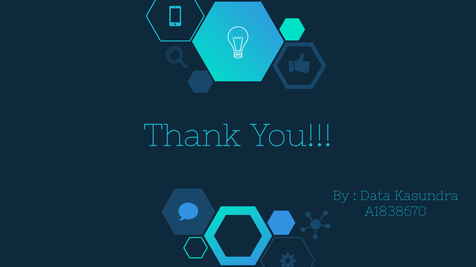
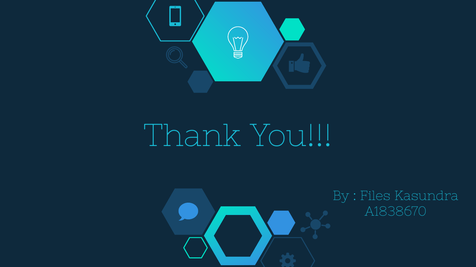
Data: Data -> Files (375, 196)
